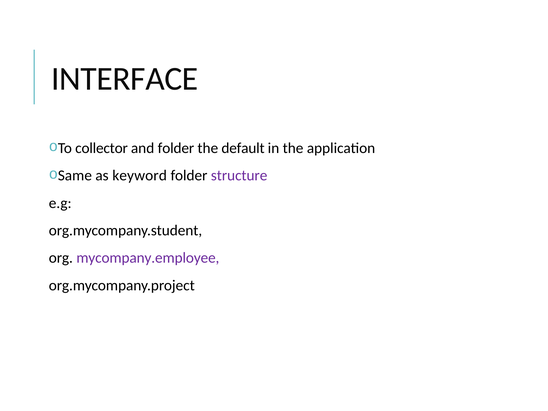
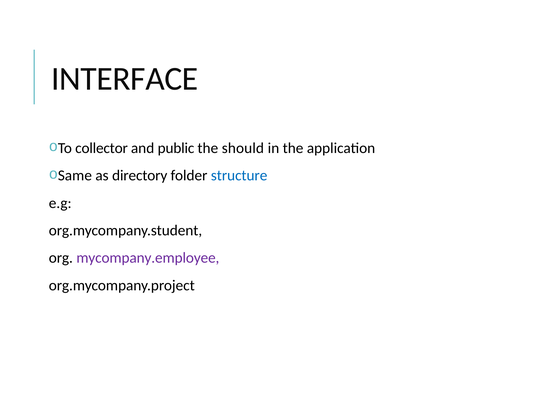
and folder: folder -> public (176, 148)
default: default -> should (243, 148)
keyword: keyword -> directory (140, 176)
structure colour: purple -> blue (239, 176)
